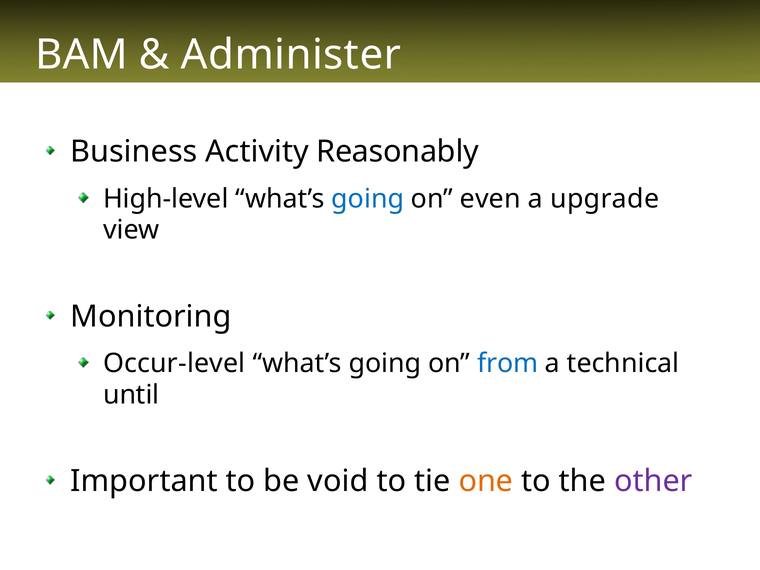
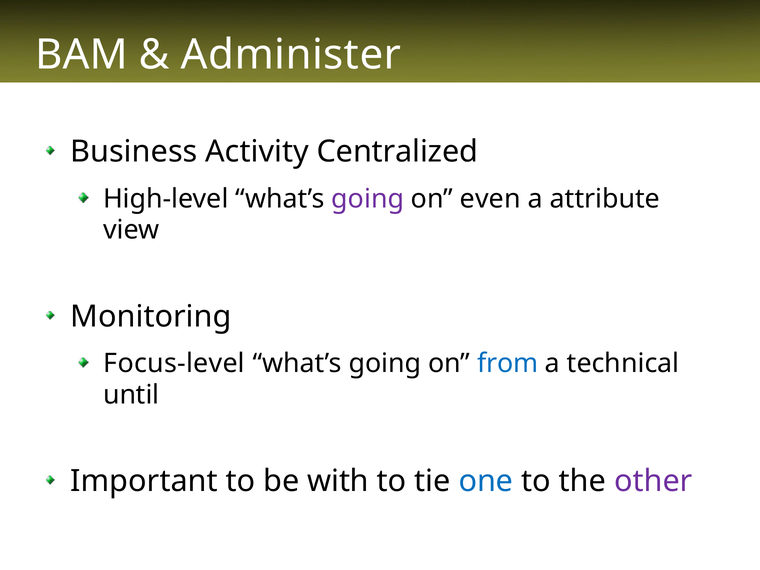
Reasonably: Reasonably -> Centralized (397, 152)
going colour: blue -> purple (368, 199)
upgrade: upgrade -> attribute (605, 199)
Occur-level: Occur-level -> Focus-level (174, 363)
void: void -> with (338, 481)
one colour: orange -> blue (486, 481)
